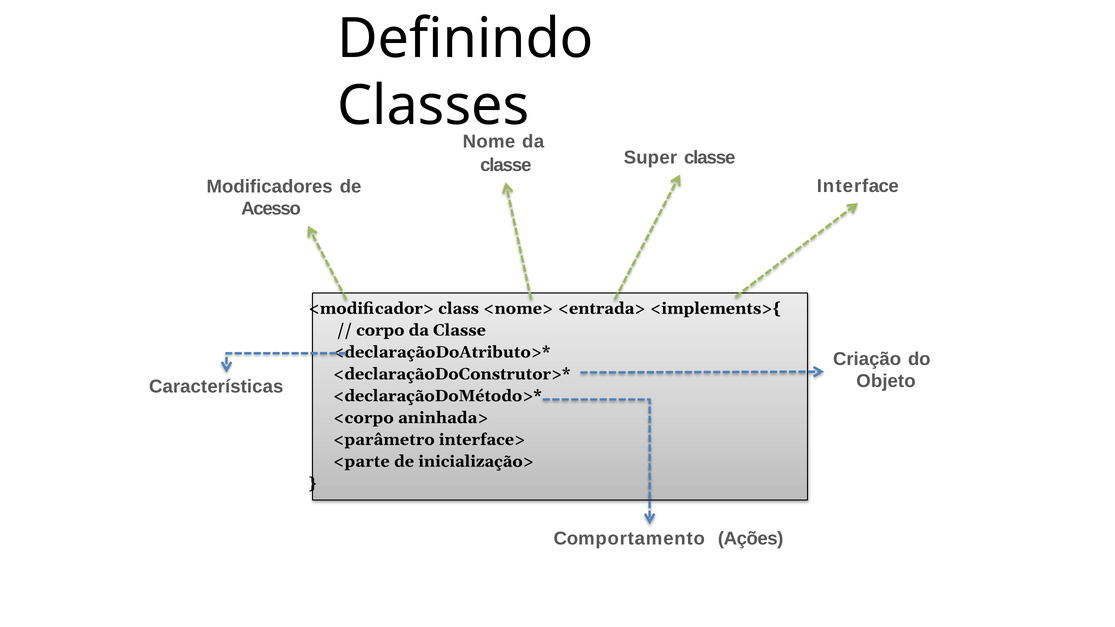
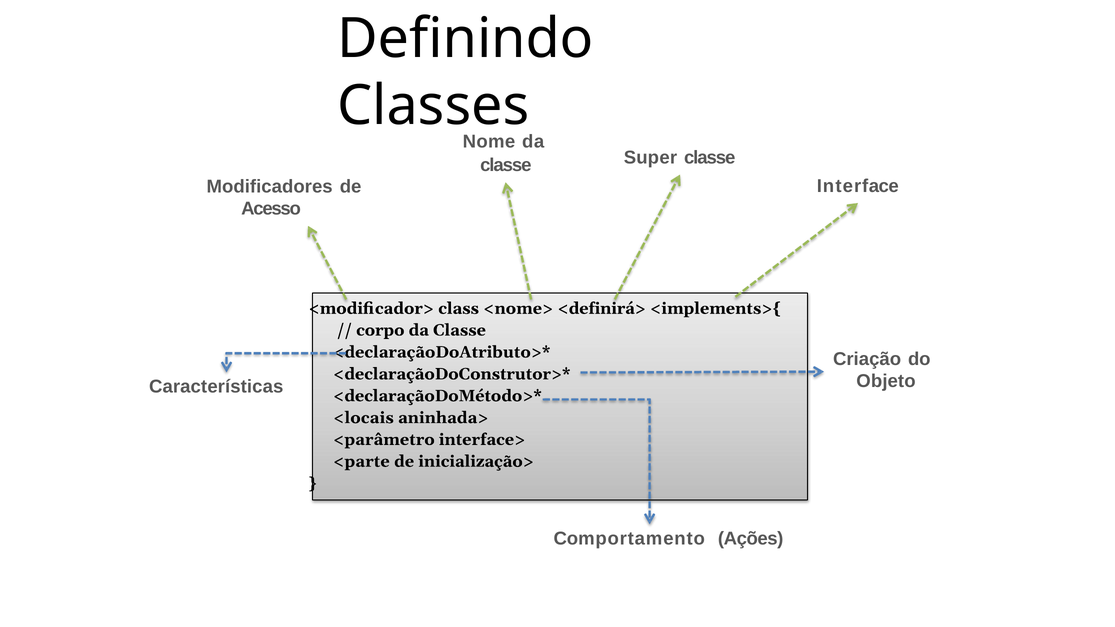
<entrada>: <entrada> -> <definirá> (602, 309)
<corpo: <corpo -> <locais (363, 418)
